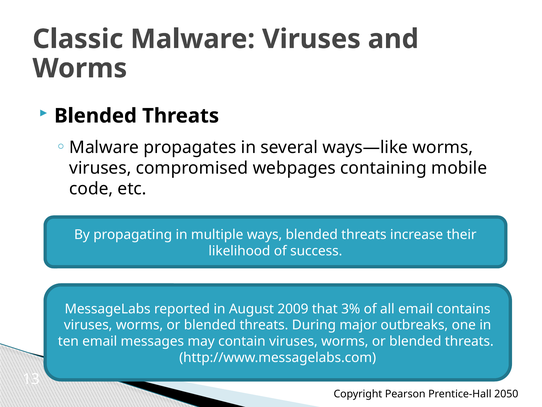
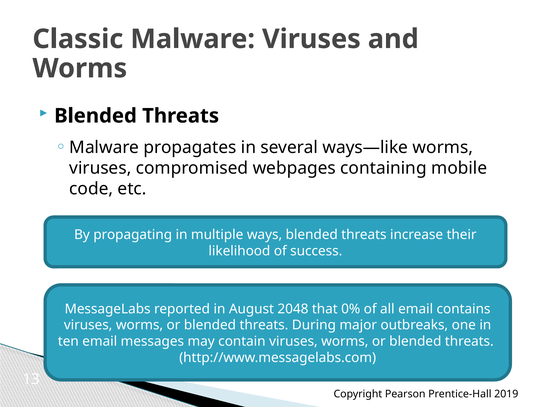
2009: 2009 -> 2048 (293, 309)
3%: 3% -> 0% (351, 309)
2050: 2050 -> 2019 (506, 394)
